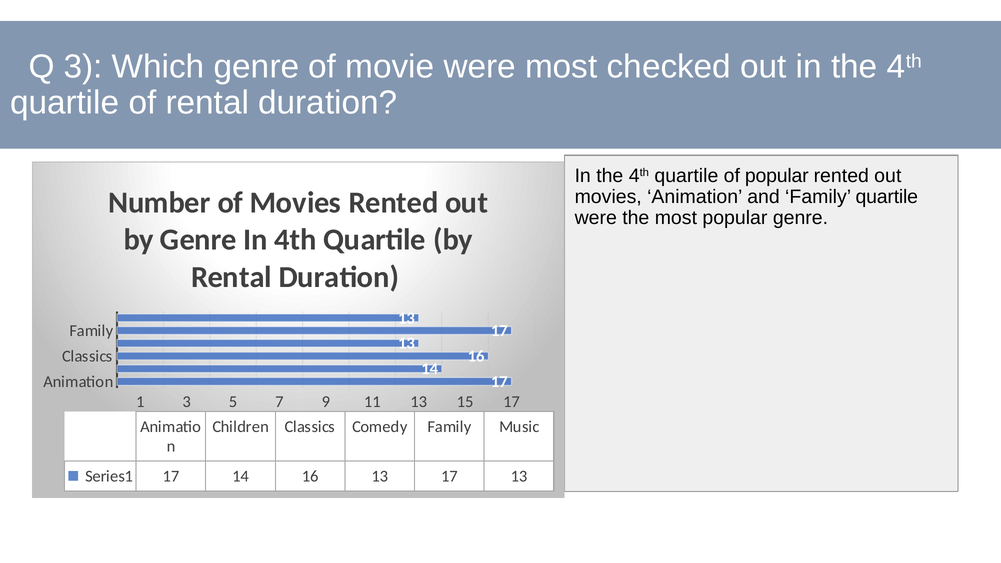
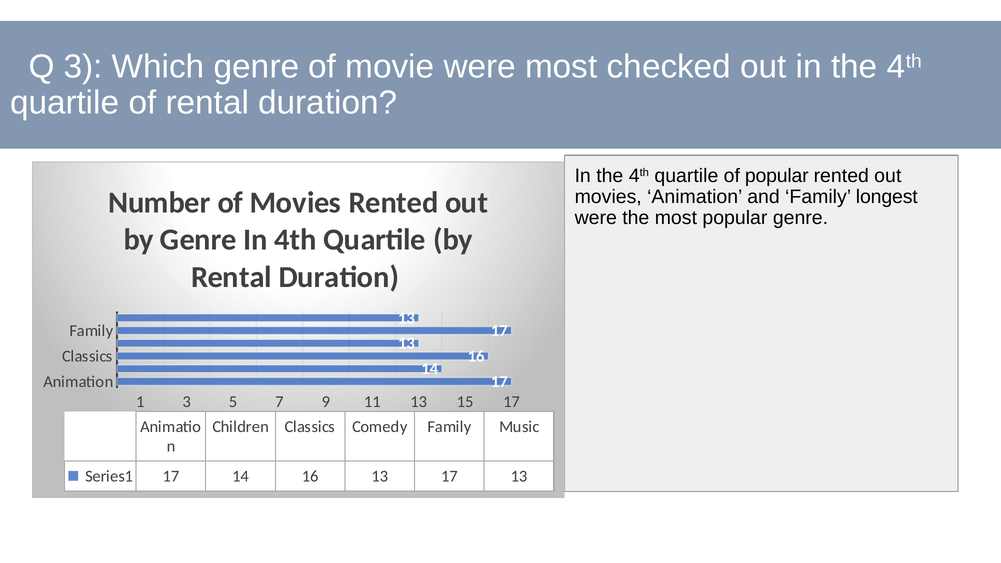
Family quartile: quartile -> longest (887, 197)
